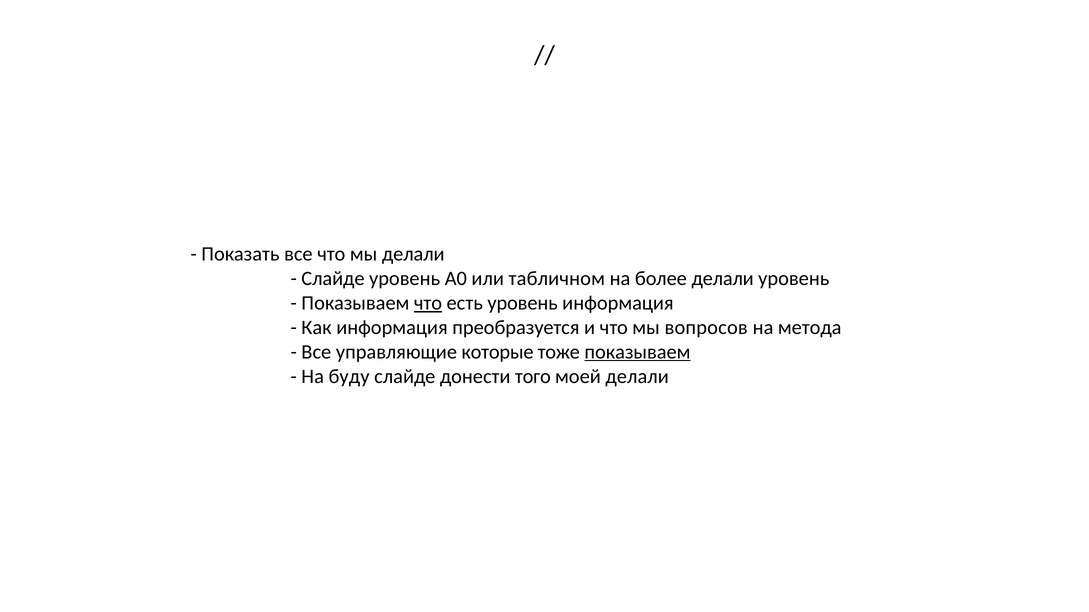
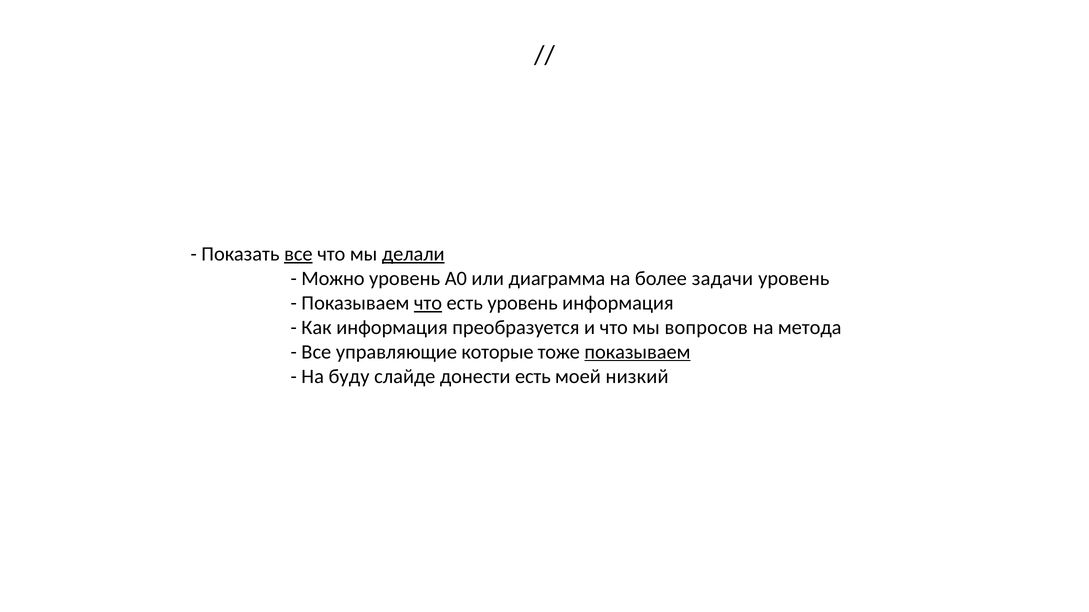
все underline: none -> present (298, 254)
делали underline: none -> present (413, 254)
Слайде: Слайде -> Можно (333, 279)
табличном: табличном -> диаграмма (557, 279)
более делали: делали -> задачи (722, 279)
донести того: того -> есть (533, 377)
моей делали: делали -> низкий (637, 377)
